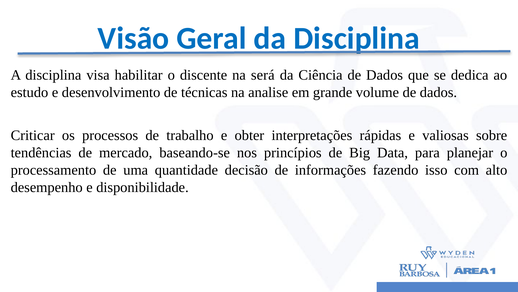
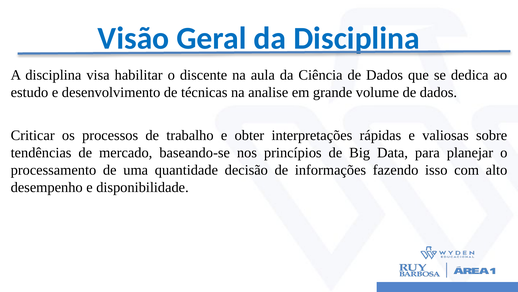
será: será -> aula (263, 75)
